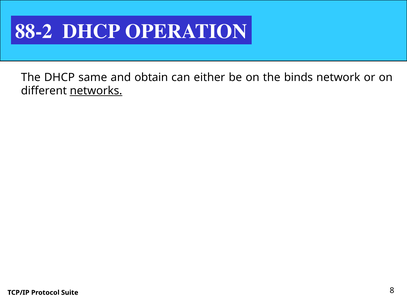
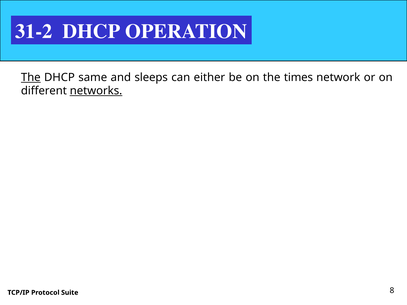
88-2: 88-2 -> 31-2 (34, 31)
The underline: none -> present (31, 77)
obtain: obtain -> sleeps (151, 77)
binds: binds -> times (298, 77)
